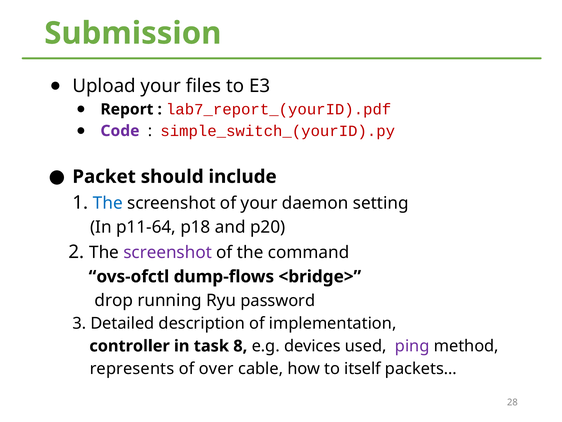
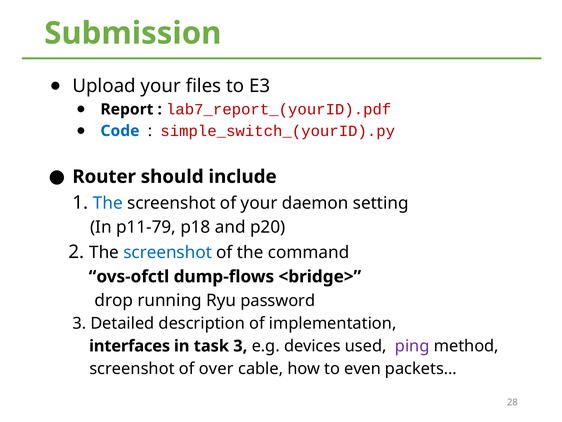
Code colour: purple -> blue (120, 131)
Packet: Packet -> Router (104, 176)
p11-64: p11-64 -> p11-79 (146, 227)
screenshot colour: purple -> blue (168, 252)
controller: controller -> interfaces (130, 346)
task 8: 8 -> 3 (240, 346)
represents: represents -> screenshot (132, 368)
itself: itself -> even (363, 368)
